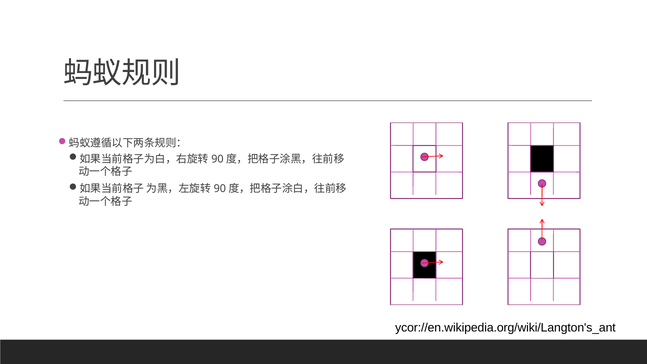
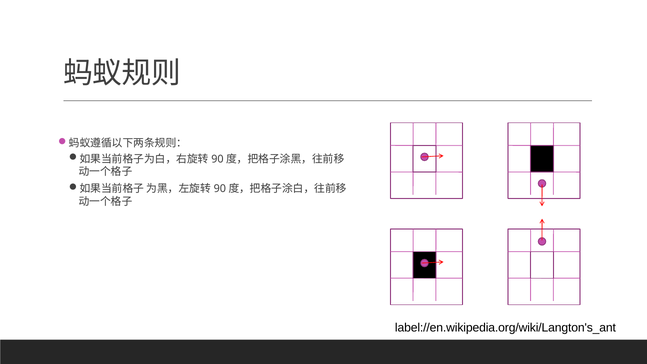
ycor://en.wikipedia.org/wiki/Langton's_ant: ycor://en.wikipedia.org/wiki/Langton's_ant -> label://en.wikipedia.org/wiki/Langton's_ant (505, 328)
